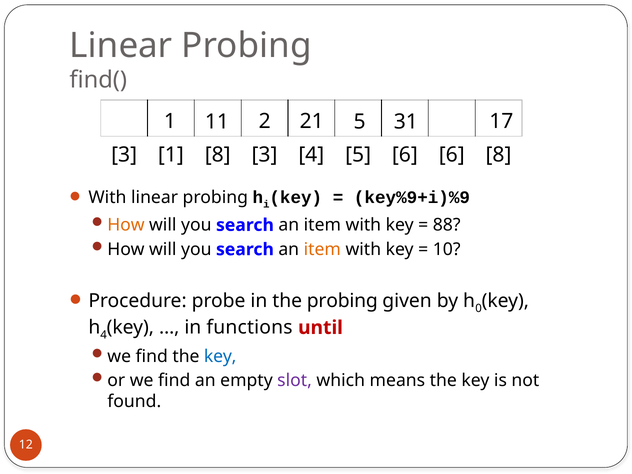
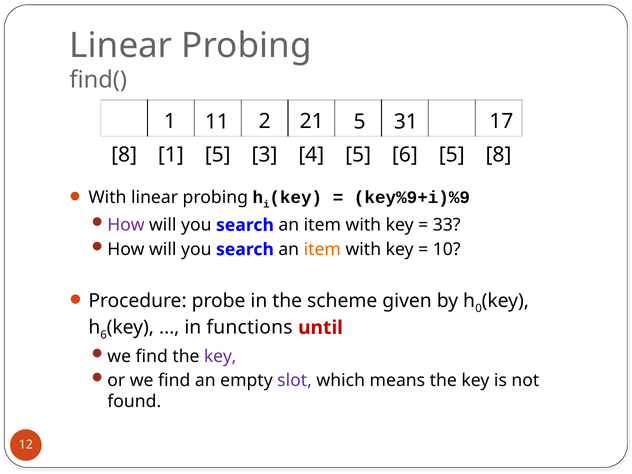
3: 3 -> 8 (124, 155)
8: 8 -> 5 (218, 155)
6 6: 6 -> 5 (452, 155)
How colour: orange -> purple (126, 225)
88: 88 -> 33 (447, 225)
the probing: probing -> scheme (342, 301)
4: 4 -> 6 (104, 335)
key colour: blue -> purple (220, 356)
